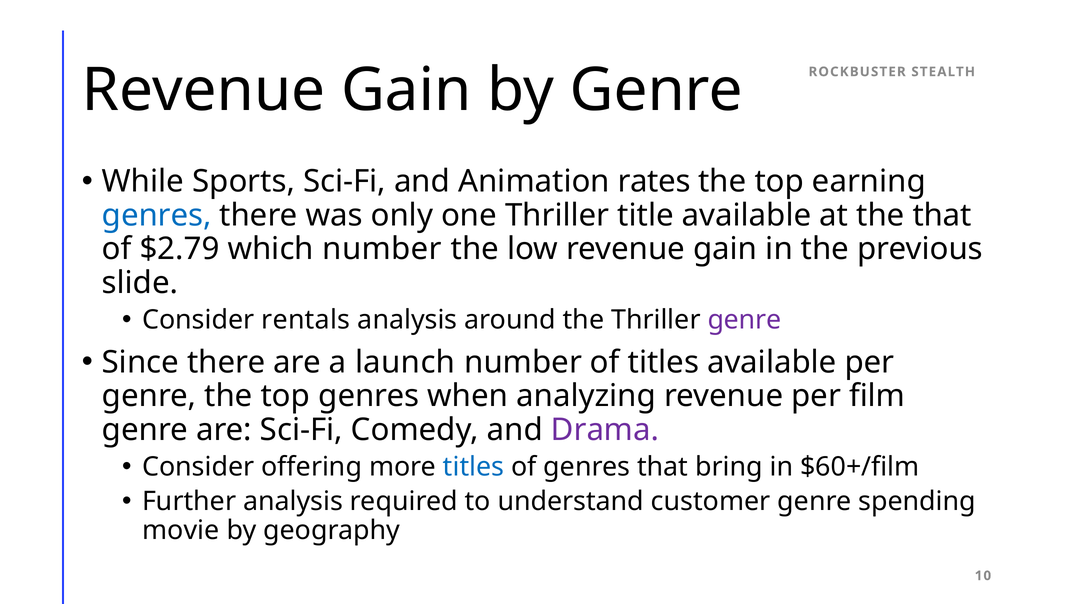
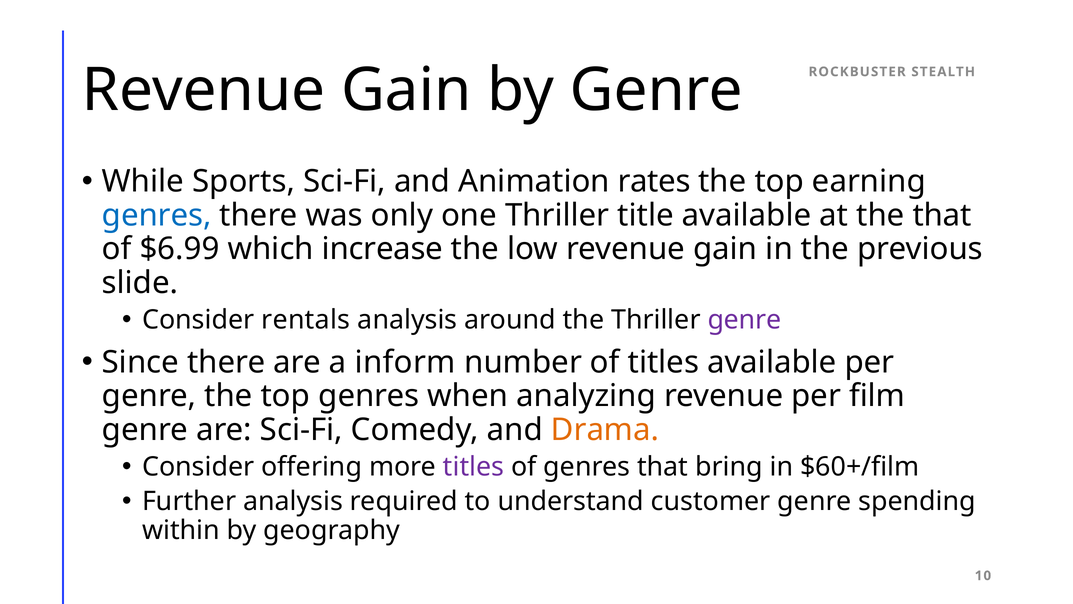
$2.79: $2.79 -> $6.99 (180, 249)
which number: number -> increase (382, 249)
launch: launch -> inform (405, 362)
Drama colour: purple -> orange (605, 430)
titles colour: blue -> purple (474, 467)
movie: movie -> within (181, 530)
